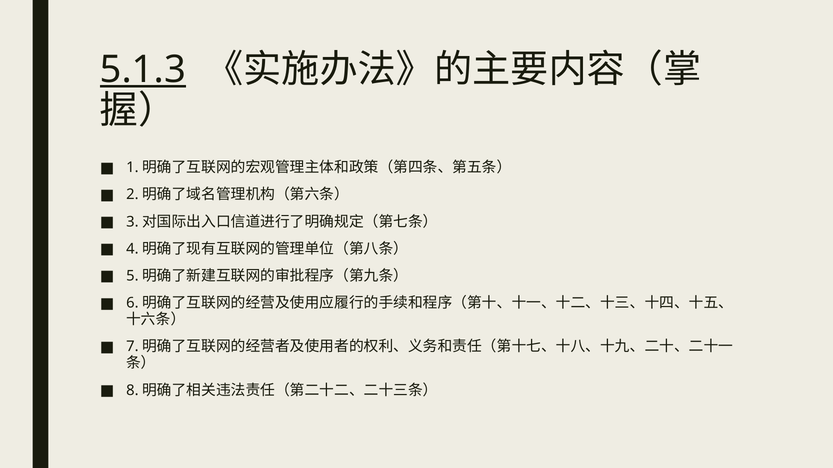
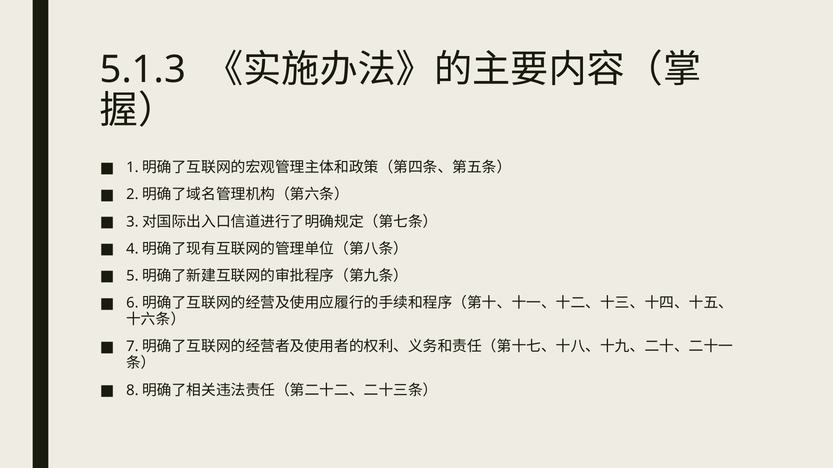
5.1.3 underline: present -> none (143, 70)
